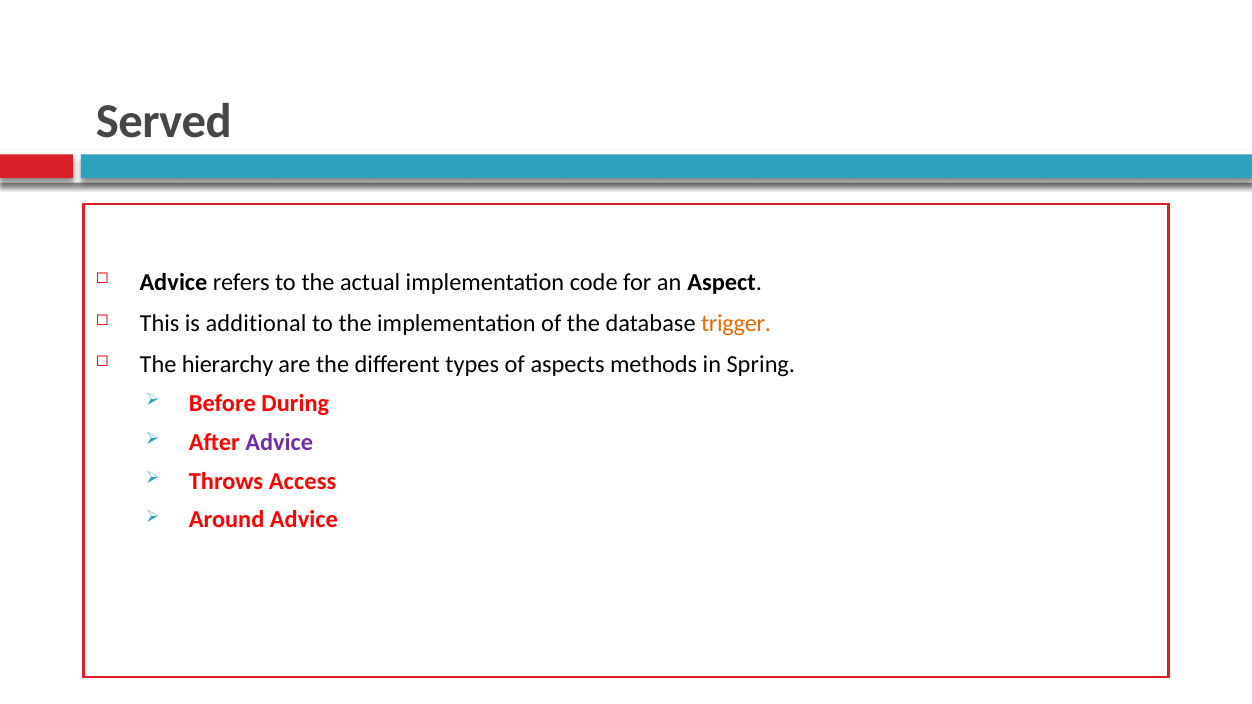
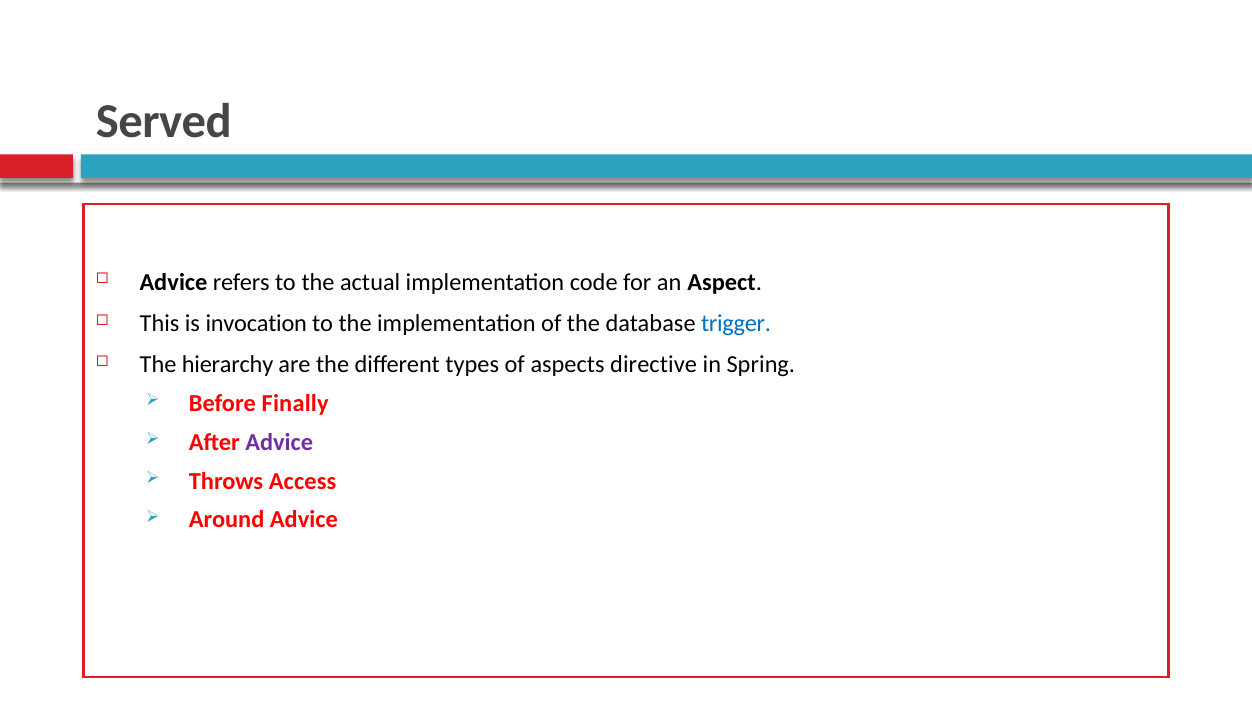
additional: additional -> invocation (256, 323)
trigger colour: orange -> blue (736, 323)
methods: methods -> directive (654, 365)
During: During -> Finally (295, 404)
